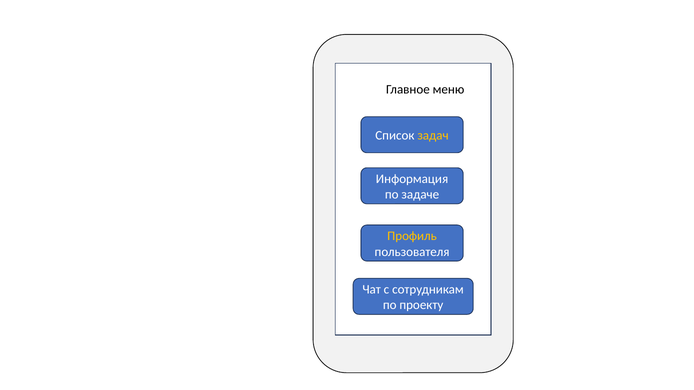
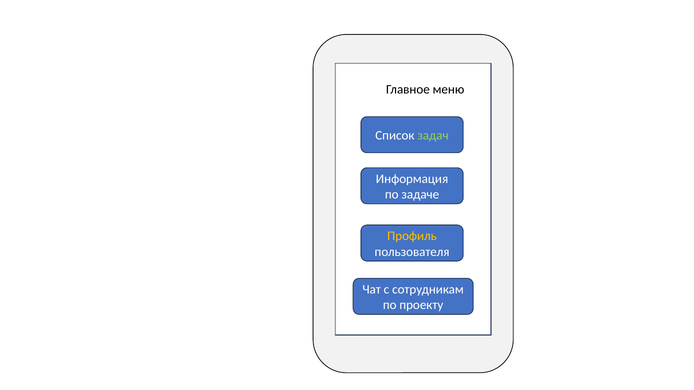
задач colour: yellow -> light green (433, 136)
